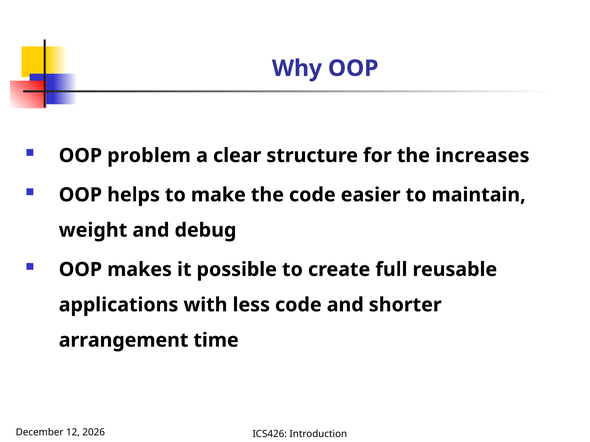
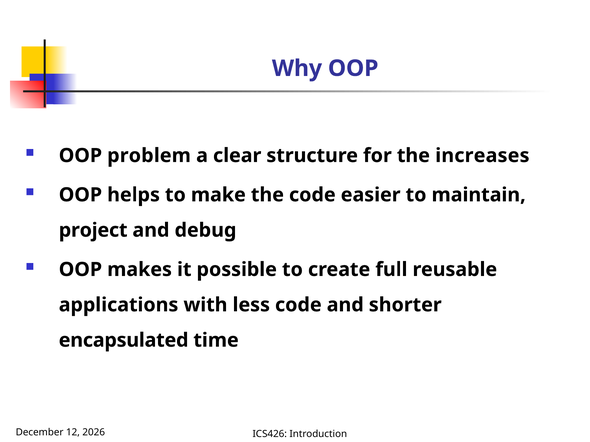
weight: weight -> project (93, 230)
arrangement: arrangement -> encapsulated (124, 341)
